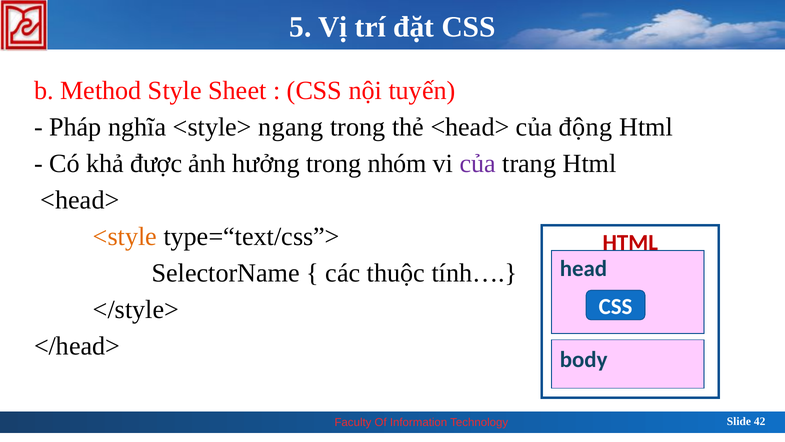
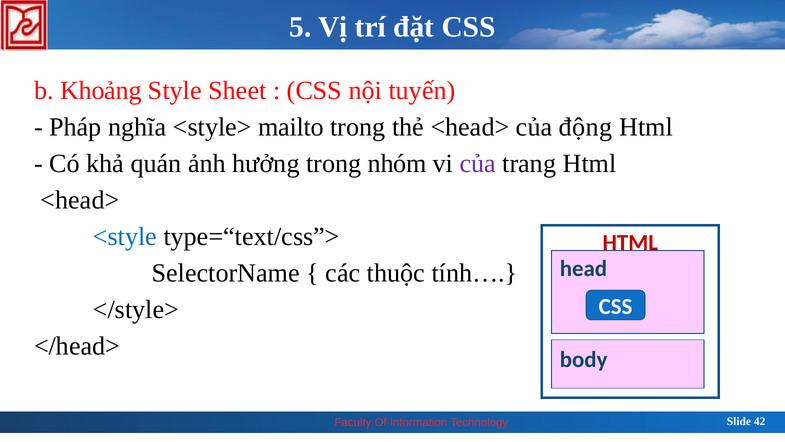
Method: Method -> Khoảng (101, 91)
ngang: ngang -> mailto (291, 127)
được: được -> quán (156, 164)
<style colour: orange -> blue (125, 237)
